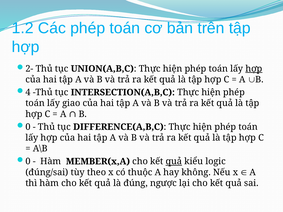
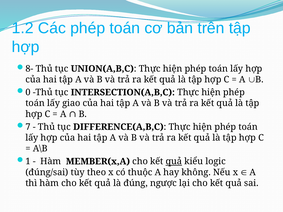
2-: 2- -> 8- (29, 69)
hợp underline: present -> none (254, 69)
4: 4 -> 0 (28, 92)
0: 0 -> 7 (28, 127)
0: 0 -> 1 (28, 162)
